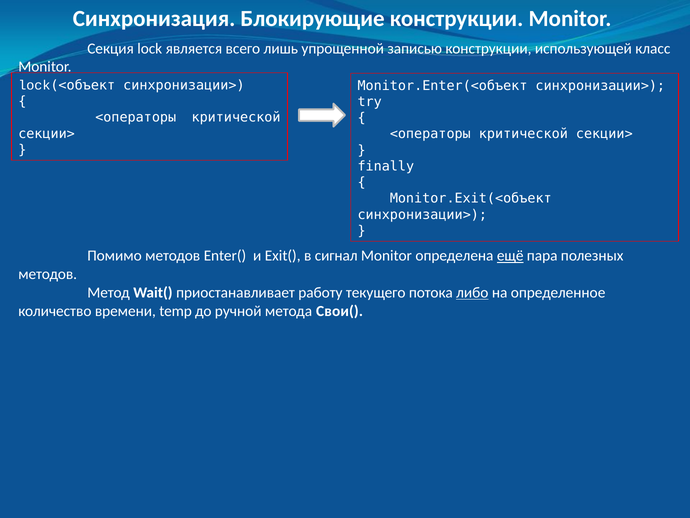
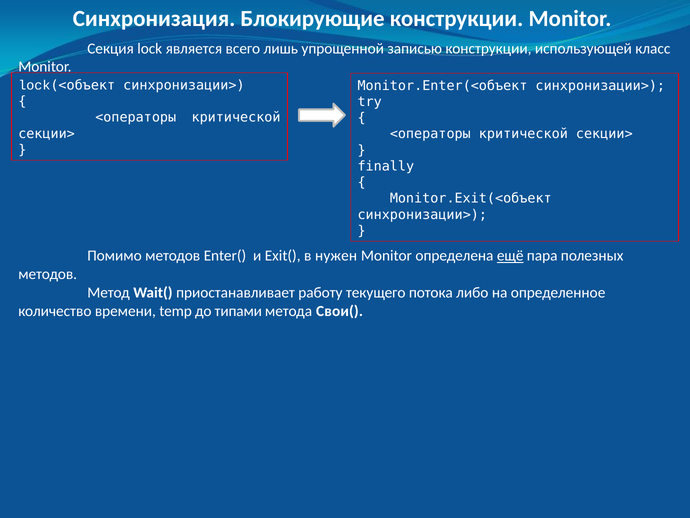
сигнал: сигнал -> нужен (336, 256)
либо underline: present -> none (472, 292)
ручной: ручной -> типами (238, 311)
